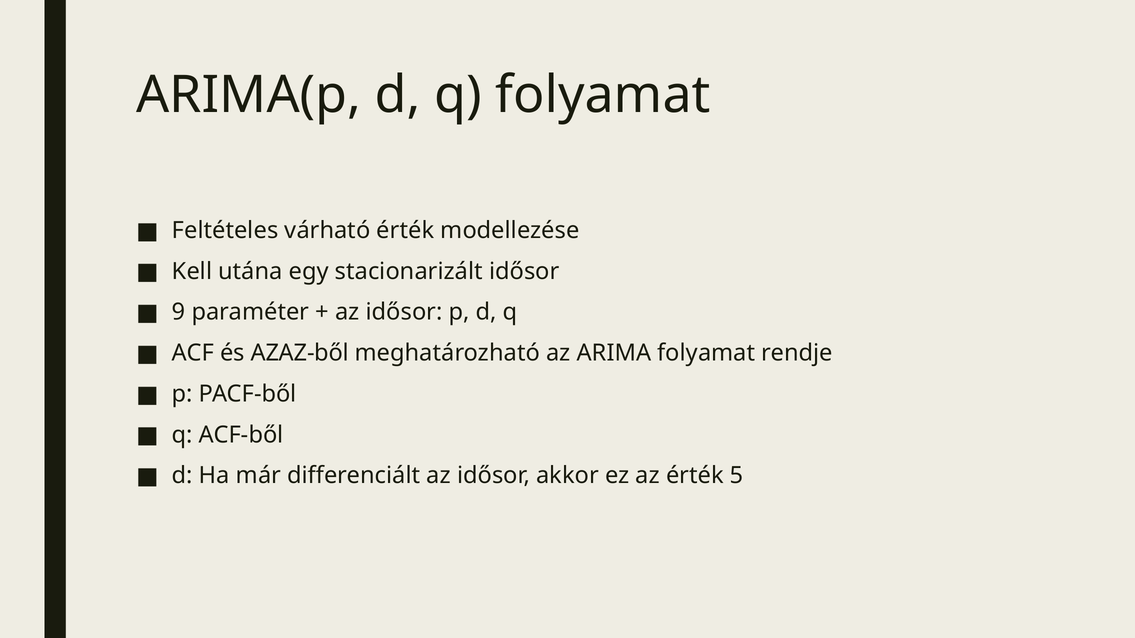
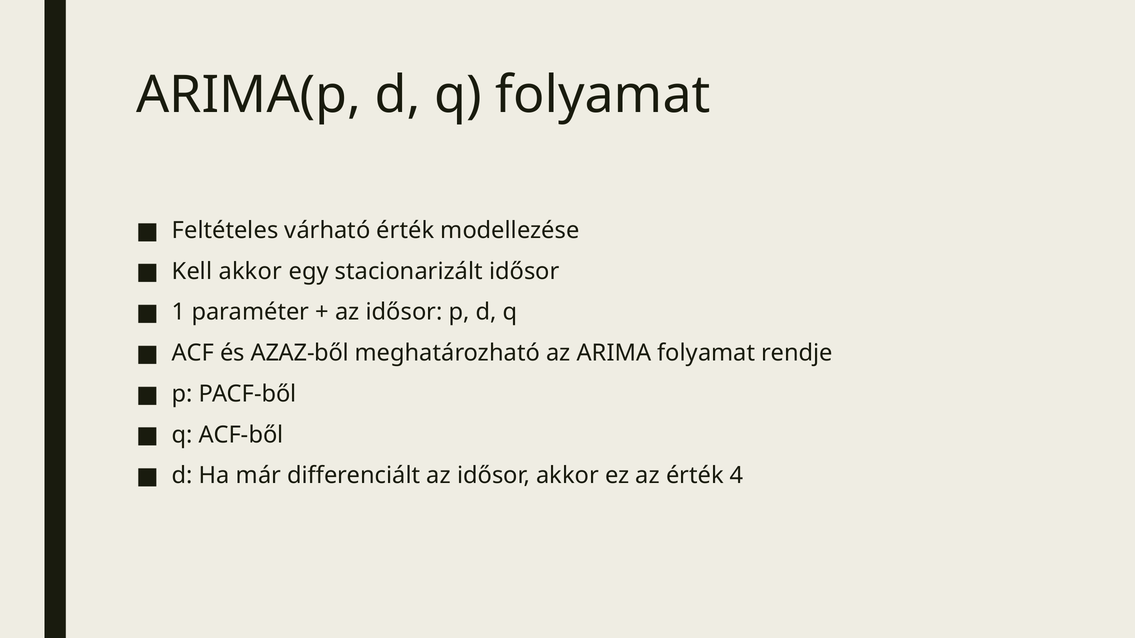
Kell utána: utána -> akkor (250, 271)
9: 9 -> 1 (179, 312)
5: 5 -> 4 (737, 476)
